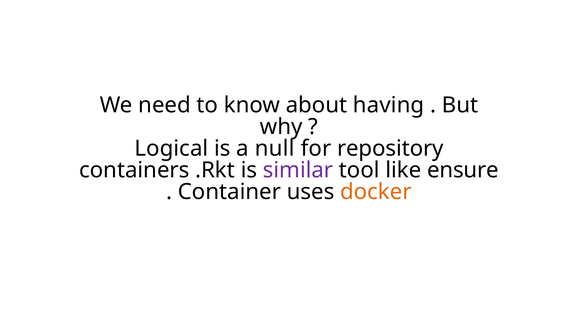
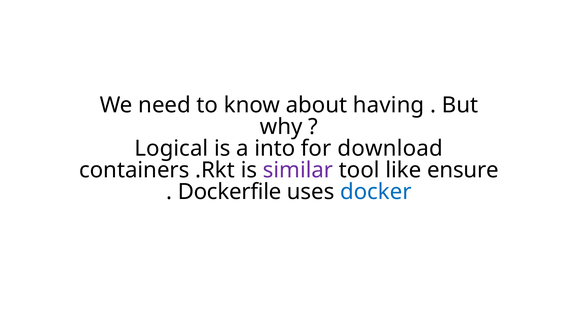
null: null -> into (275, 149)
repository: repository -> download (390, 149)
Container: Container -> Dockerfile (230, 192)
docker colour: orange -> blue (376, 192)
